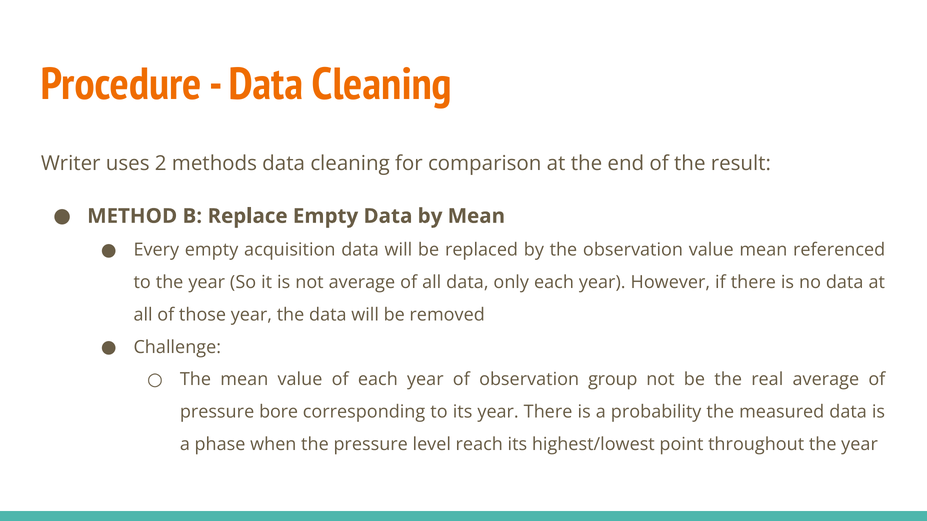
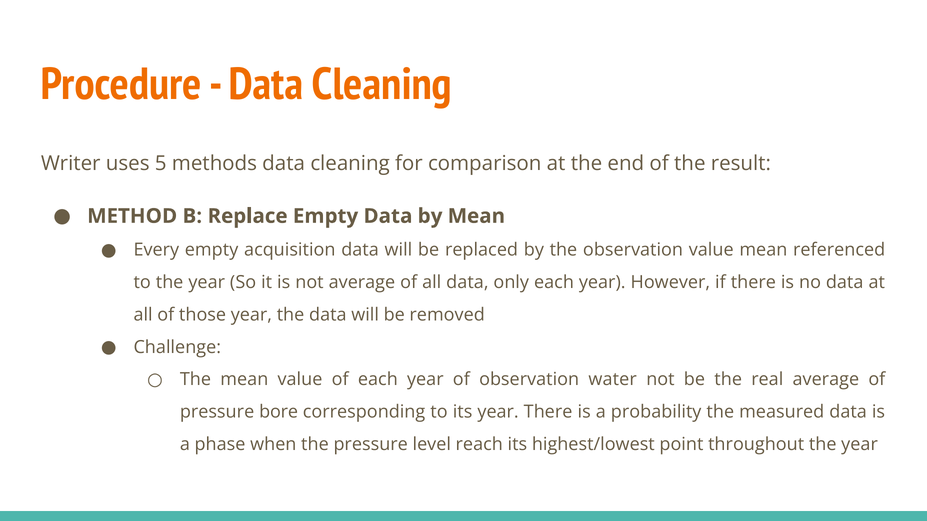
2: 2 -> 5 (161, 164)
group: group -> water (613, 380)
